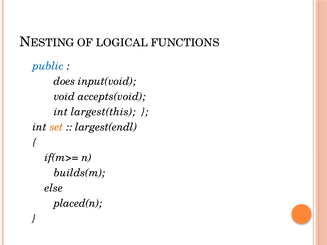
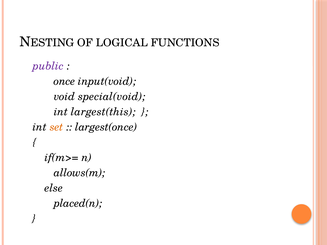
public colour: blue -> purple (48, 66)
does: does -> once (64, 81)
accepts(void: accepts(void -> special(void (112, 97)
largest(endl: largest(endl -> largest(once (106, 127)
builds(m: builds(m -> allows(m (80, 173)
